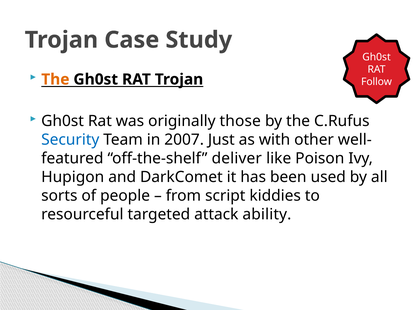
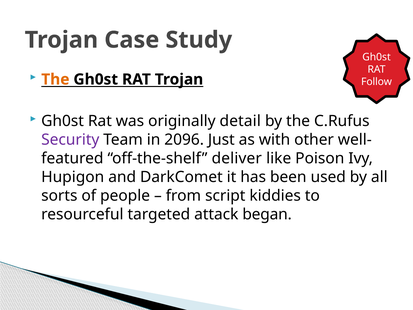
those: those -> detail (240, 121)
Security colour: blue -> purple (70, 140)
2007: 2007 -> 2096 (184, 140)
ability: ability -> began (267, 214)
